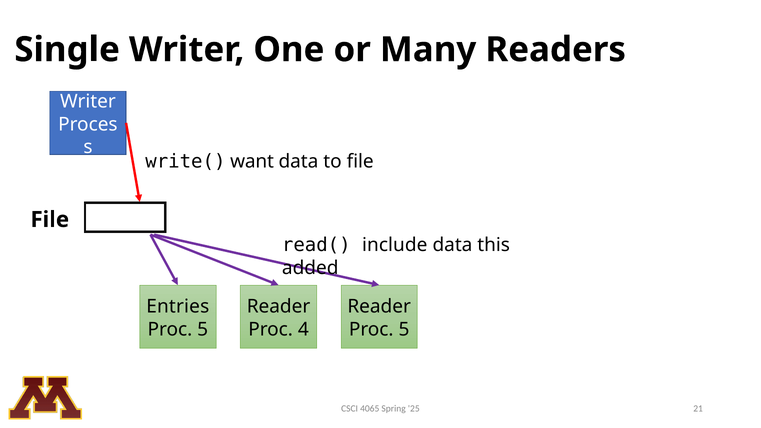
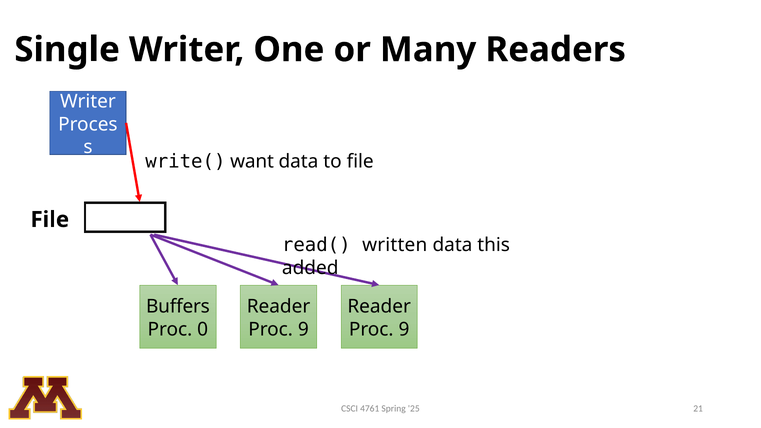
include: include -> written (395, 245)
Entries: Entries -> Buffers (178, 307)
5: 5 -> 0 (203, 330)
4: 4 -> 9 (303, 330)
5: 5 -> 9 (404, 330)
4065: 4065 -> 4761 (370, 409)
